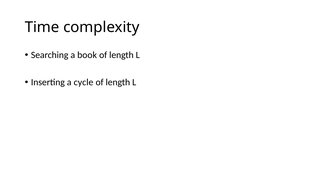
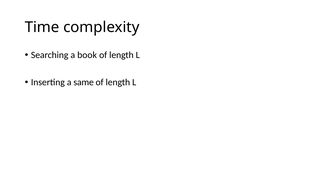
cycle: cycle -> same (84, 82)
